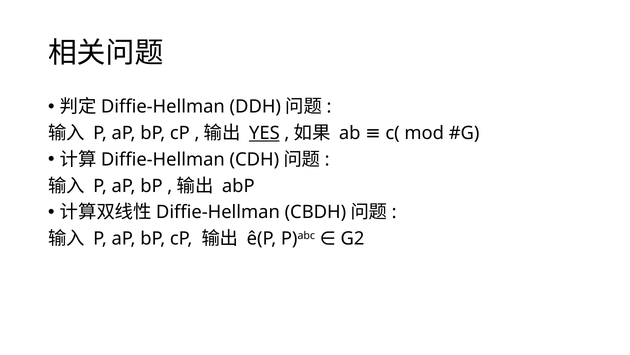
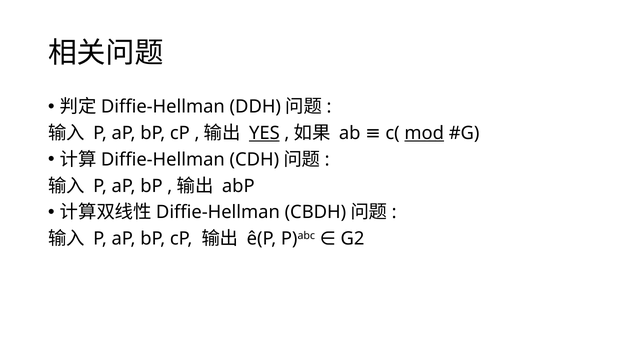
mod underline: none -> present (424, 133)
